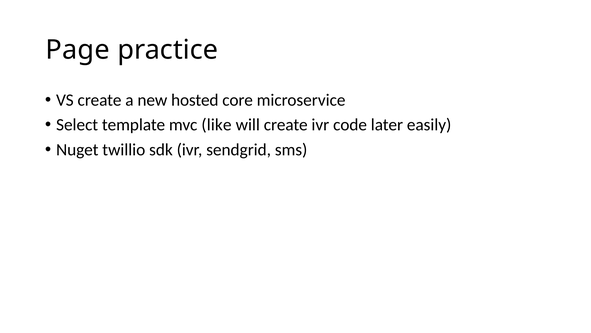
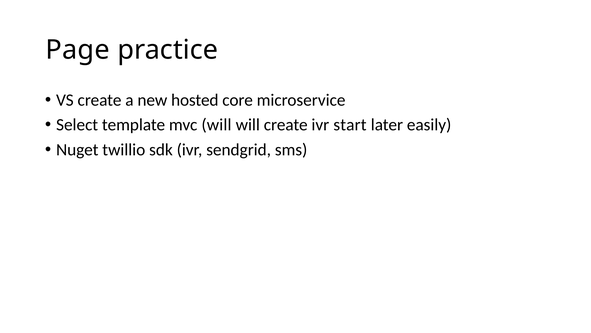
mvc like: like -> will (216, 125)
code: code -> start (350, 125)
